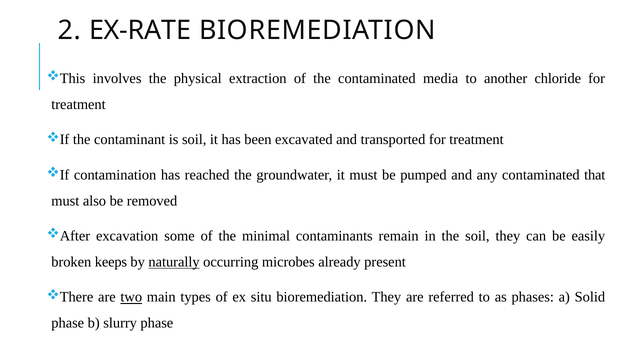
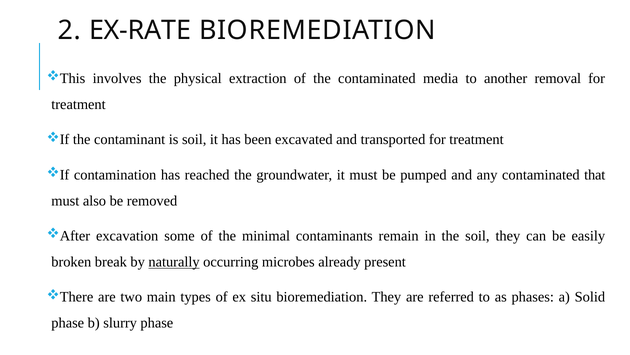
chloride: chloride -> removal (558, 78)
keeps: keeps -> break (111, 262)
two underline: present -> none (131, 297)
